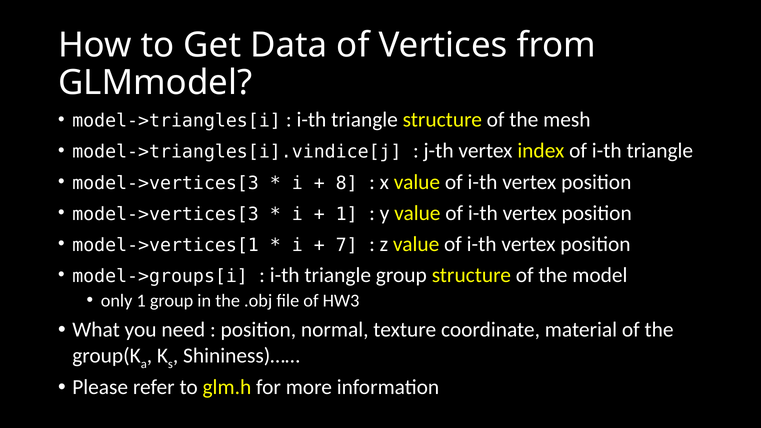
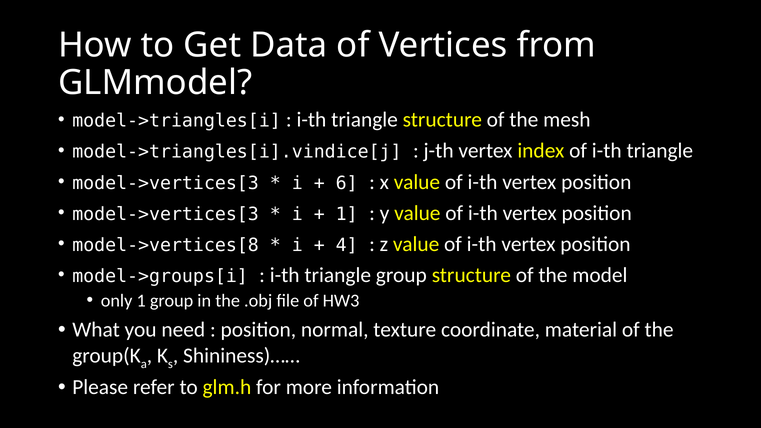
8: 8 -> 6 (347, 183)
model->vertices[1: model->vertices[1 -> model->vertices[8 (166, 245)
7: 7 -> 4 (347, 245)
